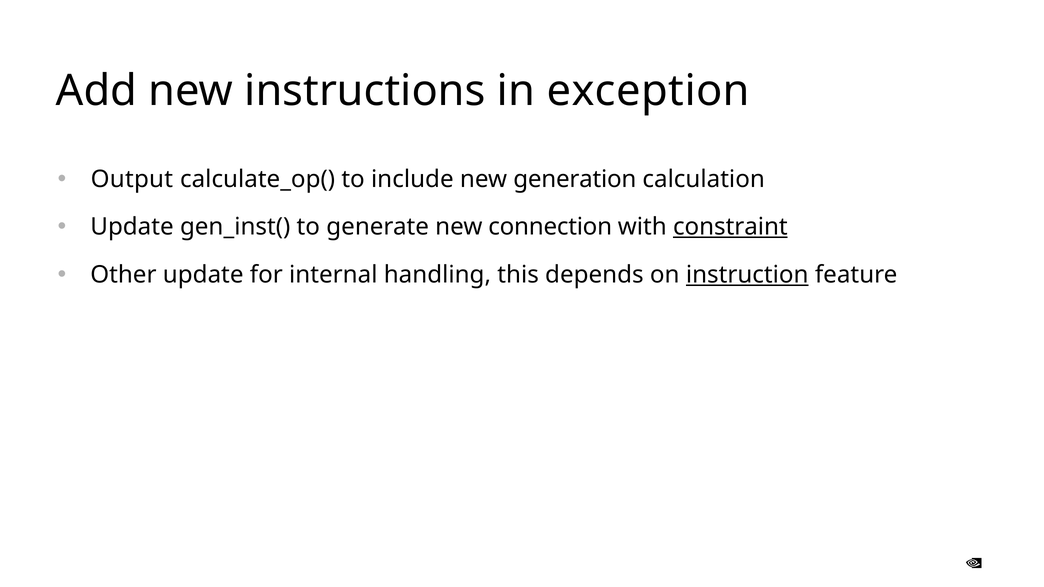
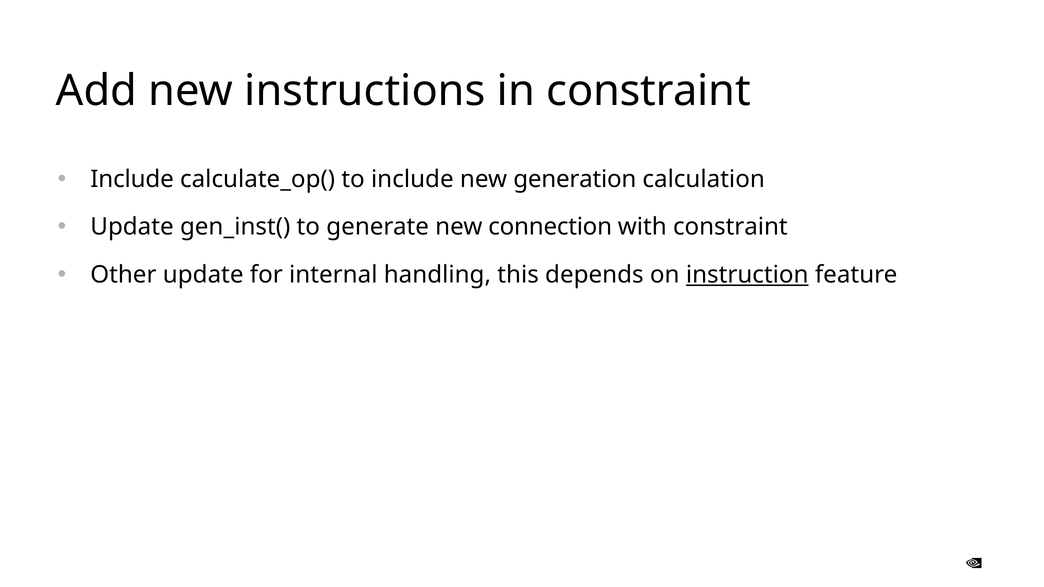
in exception: exception -> constraint (649, 91)
Output: Output -> Include (132, 179)
constraint underline: present -> none (730, 227)
